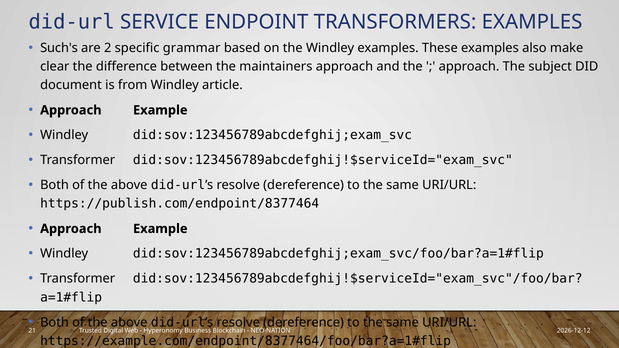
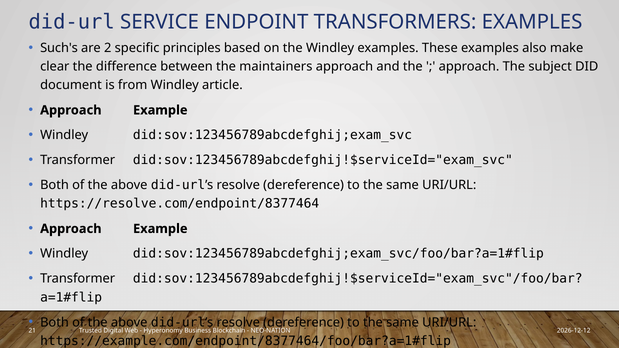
grammar: grammar -> principles (192, 48)
https://publish.com/endpoint/8377464: https://publish.com/endpoint/8377464 -> https://resolve.com/endpoint/8377464 (180, 204)
